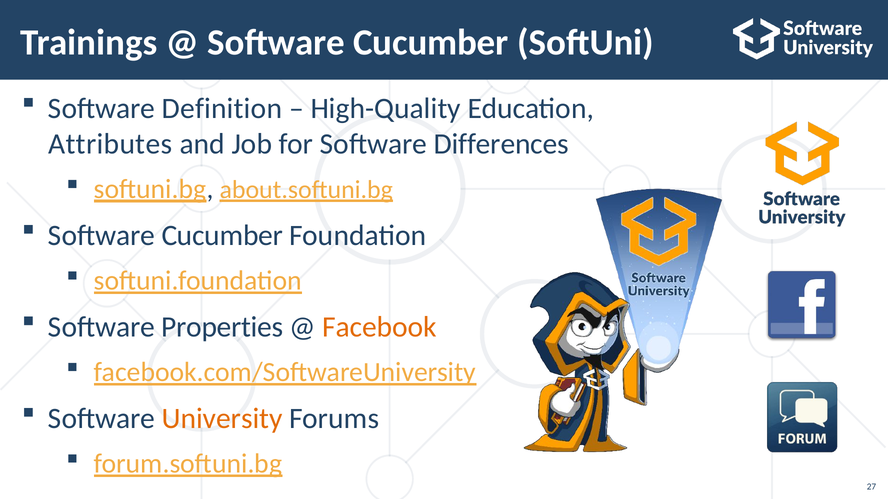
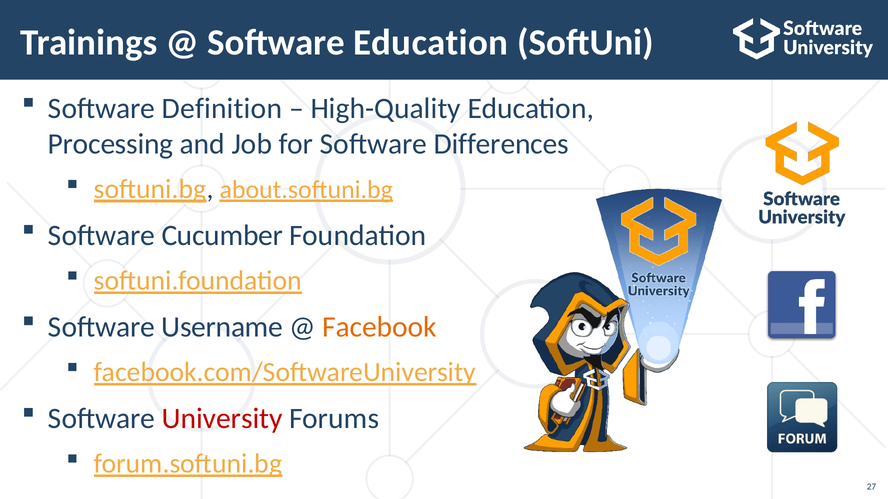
Cucumber: Cucumber -> Education (431, 43)
Attributes: Attributes -> Processing (111, 144)
Properties: Properties -> Username (222, 327)
University colour: orange -> red (222, 419)
